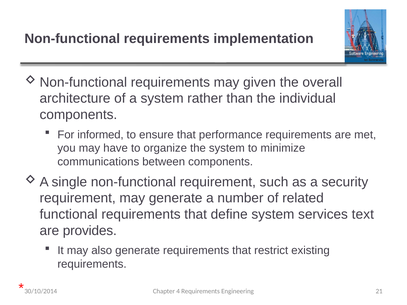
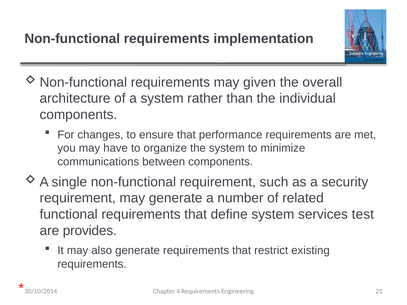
informed: informed -> changes (100, 135)
text: text -> test (363, 215)
